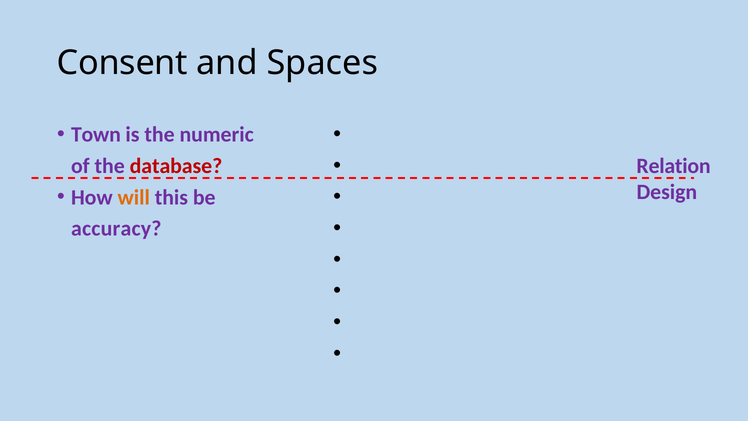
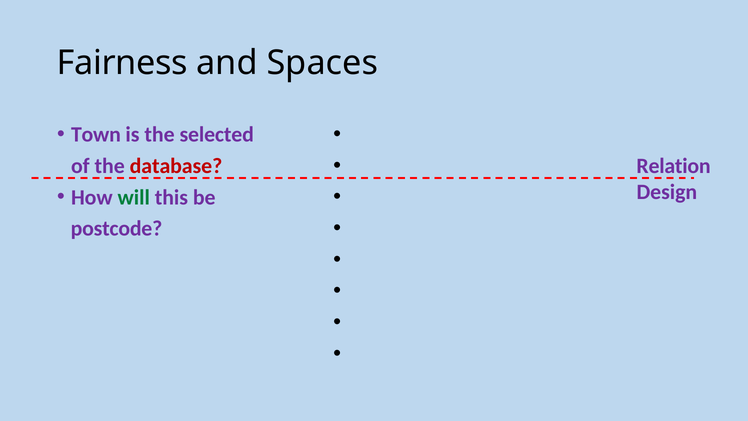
Consent: Consent -> Fairness (122, 63)
numeric: numeric -> selected (217, 135)
will colour: orange -> green (134, 197)
accuracy: accuracy -> postcode (116, 229)
